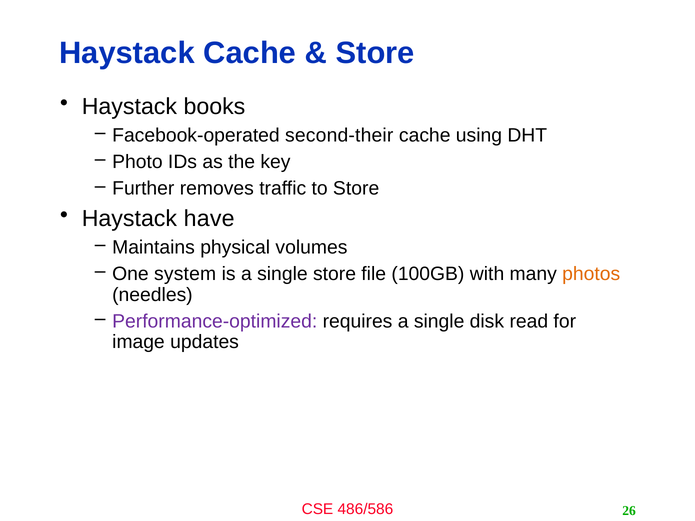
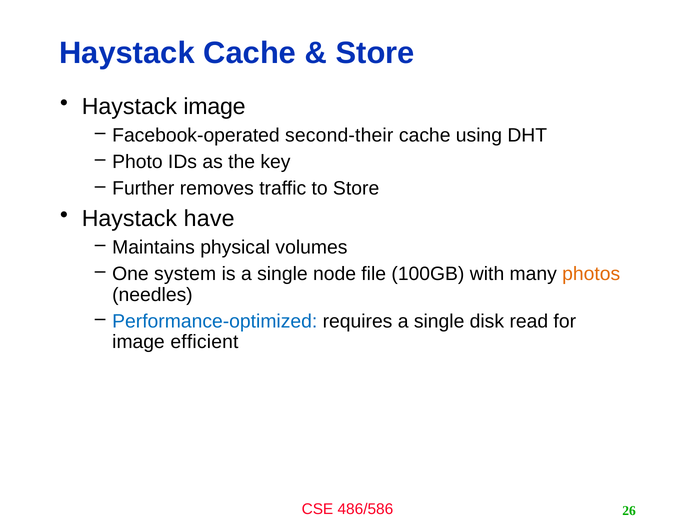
Haystack books: books -> image (215, 107)
single store: store -> node (335, 274)
Performance-optimized colour: purple -> blue (215, 321)
updates: updates -> efficient (204, 342)
